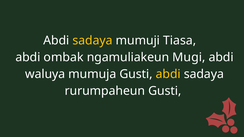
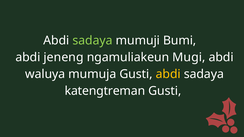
sadaya colour: yellow -> light green (93, 41)
Tiasa: Tiasa -> Bumi (180, 41)
ombak: ombak -> jeneng (64, 57)
rurumpaheun: rurumpaheun -> katengtreman (105, 91)
